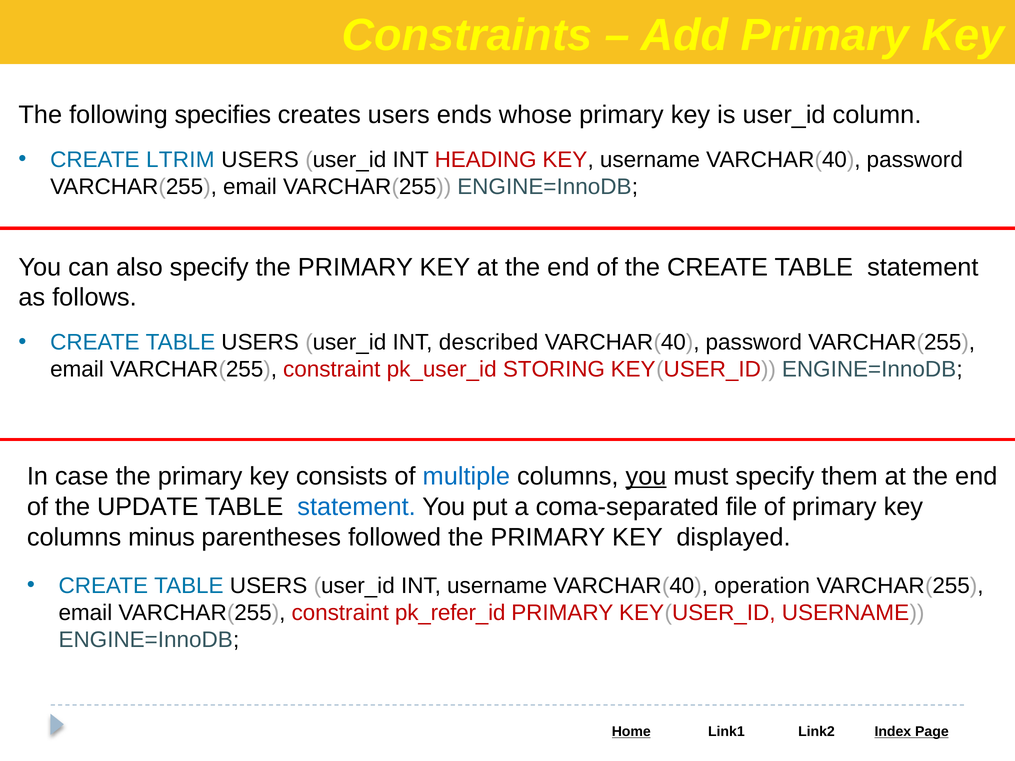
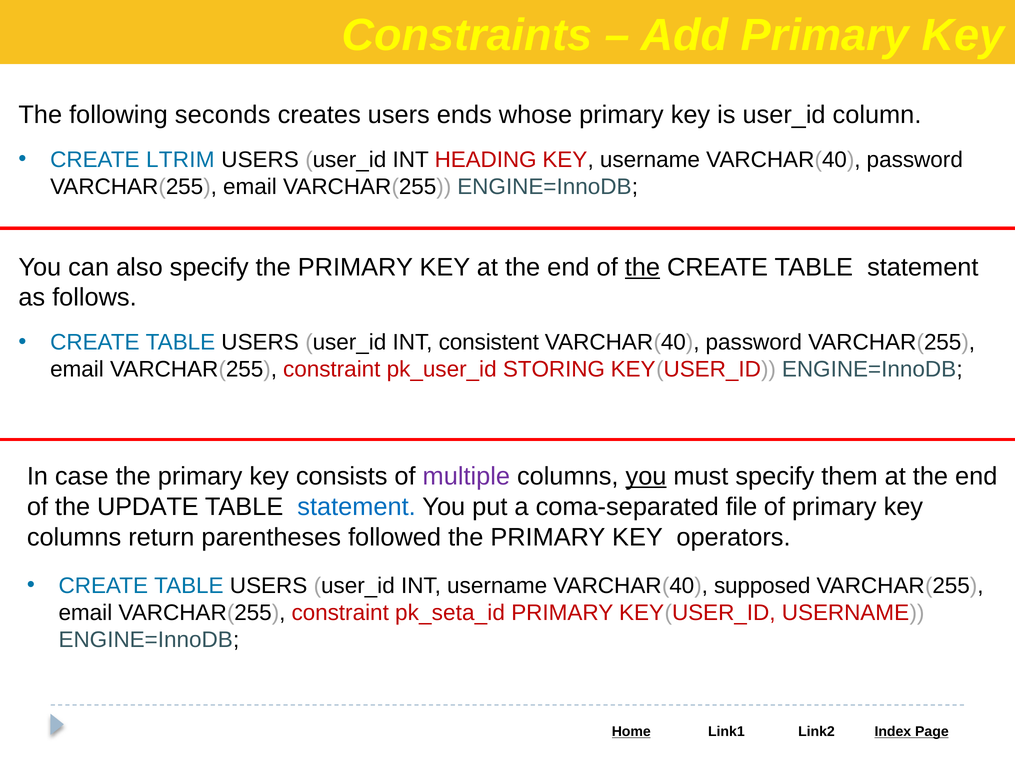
specifies: specifies -> seconds (223, 115)
the underline: none -> present (642, 267)
described: described -> consistent (489, 343)
multiple colour: blue -> purple (466, 477)
minus: minus -> return (161, 537)
displayed: displayed -> operators (733, 537)
operation: operation -> supposed (762, 586)
pk_refer_id: pk_refer_id -> pk_seta_id (450, 613)
